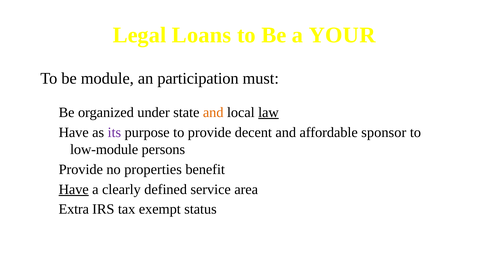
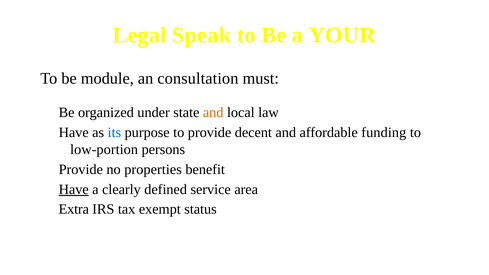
Loans: Loans -> Speak (202, 35)
participation: participation -> consultation (198, 79)
law underline: present -> none (268, 112)
its colour: purple -> blue (114, 132)
sponsor: sponsor -> funding (384, 132)
low-module: low-module -> low-portion (104, 149)
